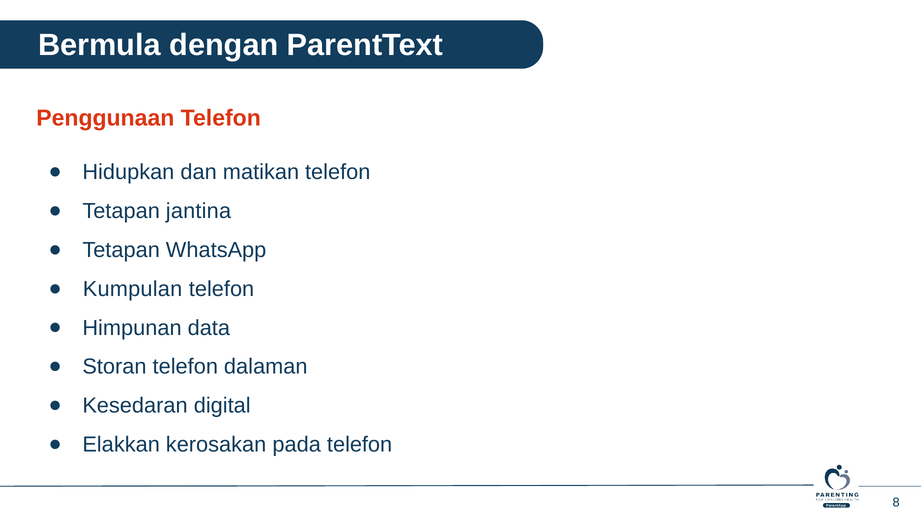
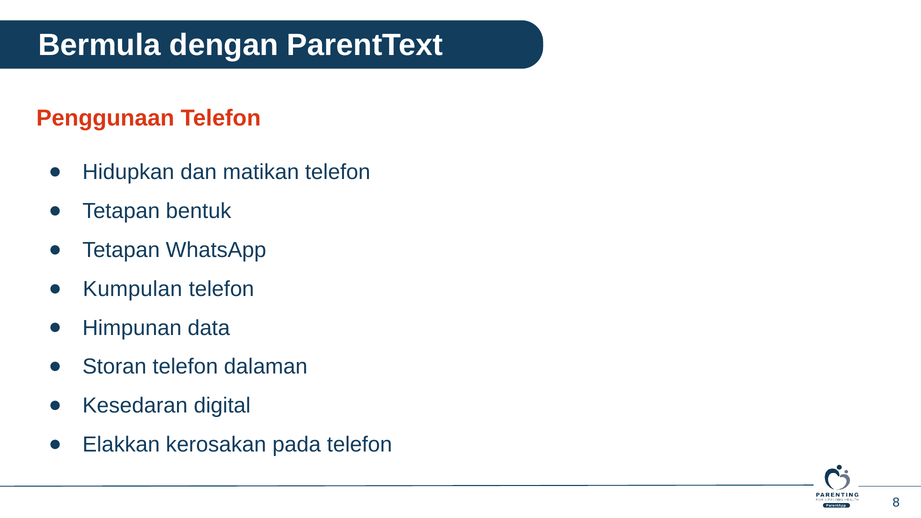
jantina: jantina -> bentuk (199, 211)
